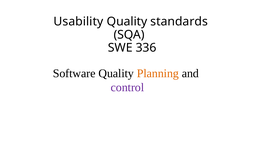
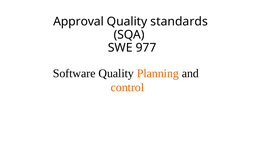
Usability: Usability -> Approval (79, 22)
336: 336 -> 977 (146, 48)
control colour: purple -> orange (127, 88)
